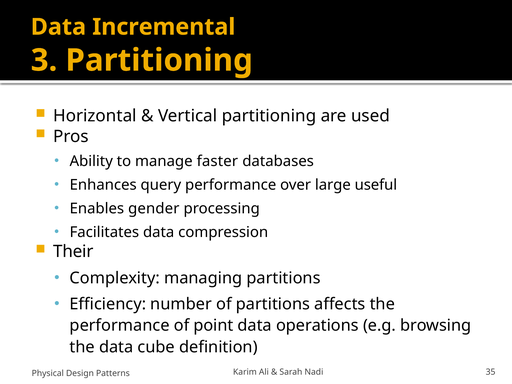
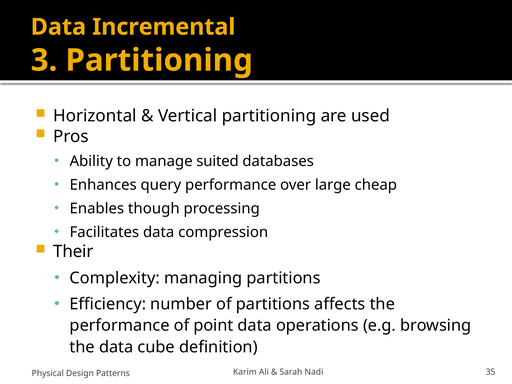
faster: faster -> suited (218, 161)
useful: useful -> cheap (376, 185)
gender: gender -> though (154, 209)
